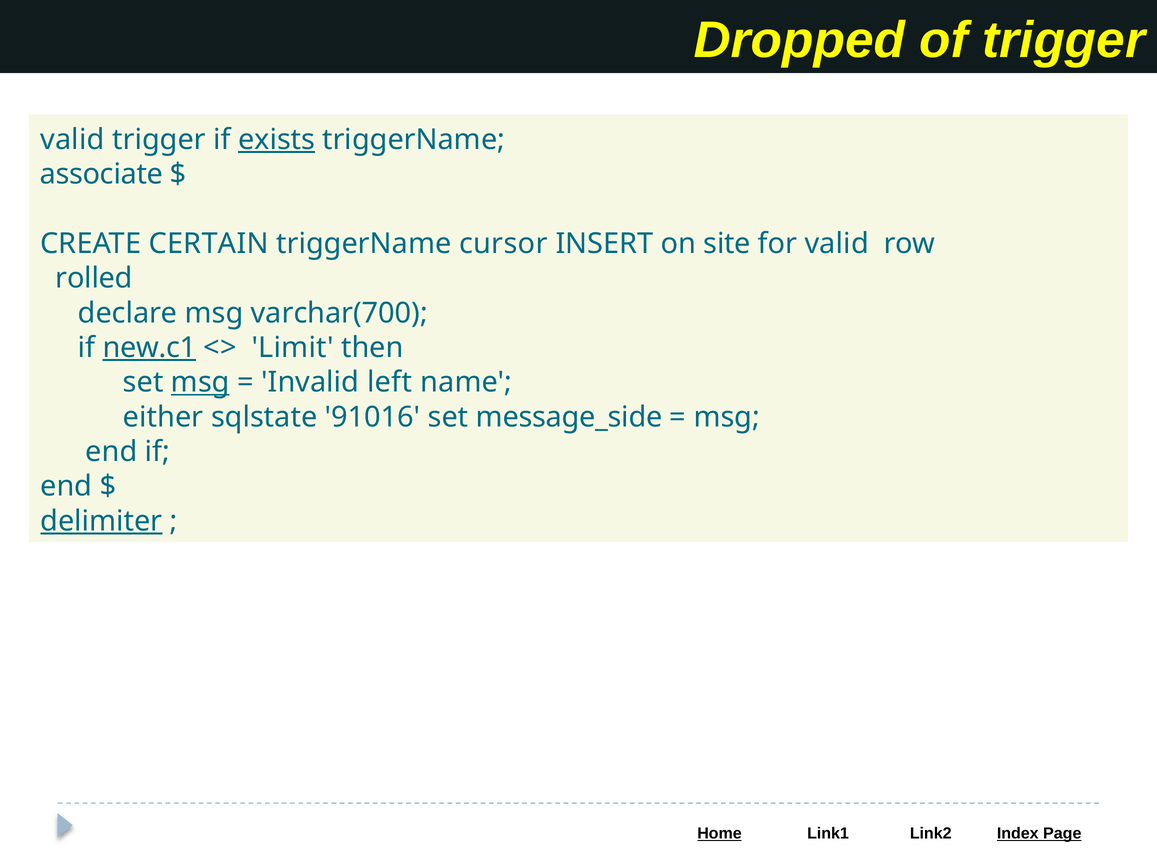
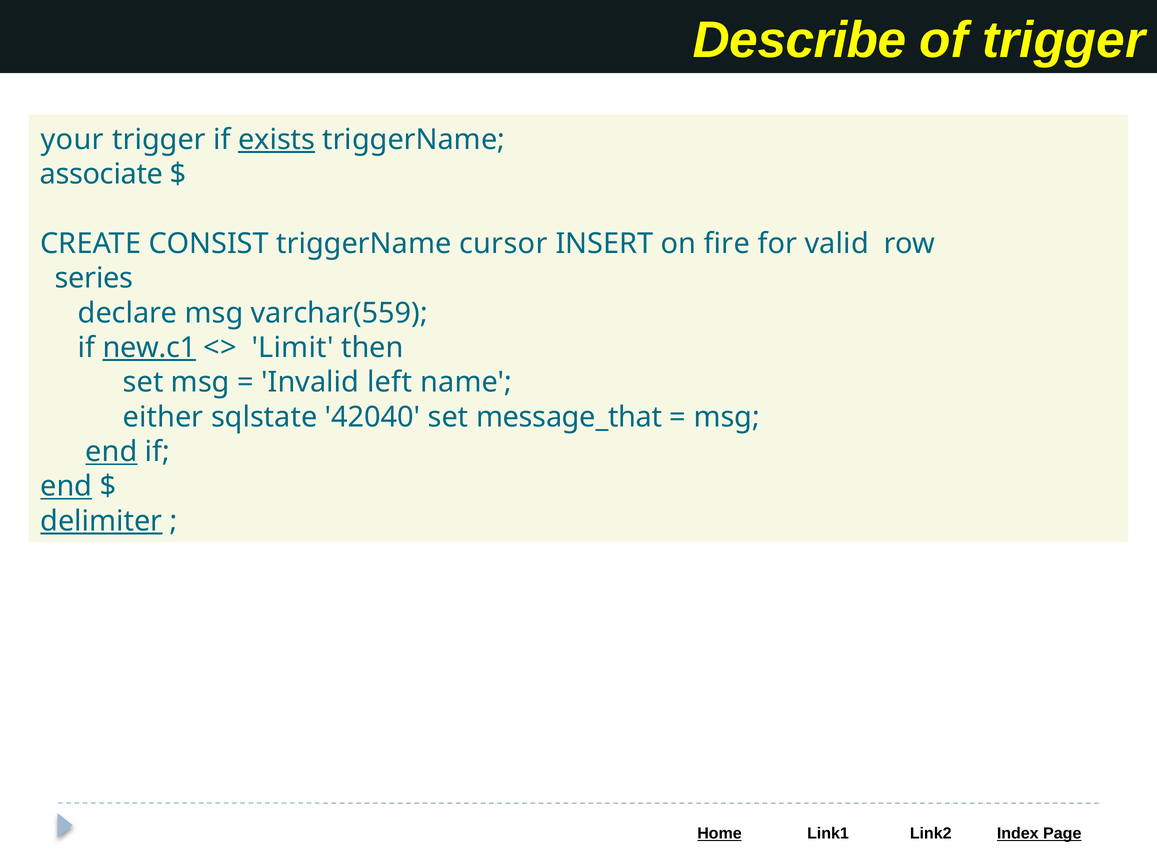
Dropped: Dropped -> Describe (800, 40)
valid: valid -> your (72, 140)
CERTAIN: CERTAIN -> CONSIST (209, 244)
site: site -> fire (727, 244)
rolled: rolled -> series (94, 279)
varchar(700: varchar(700 -> varchar(559 (339, 313)
msg underline: present -> none (200, 383)
91016: 91016 -> 42040 (373, 417)
message_side: message_side -> message_that (569, 417)
end underline: none -> present (111, 452)
end underline: none -> present (66, 487)
